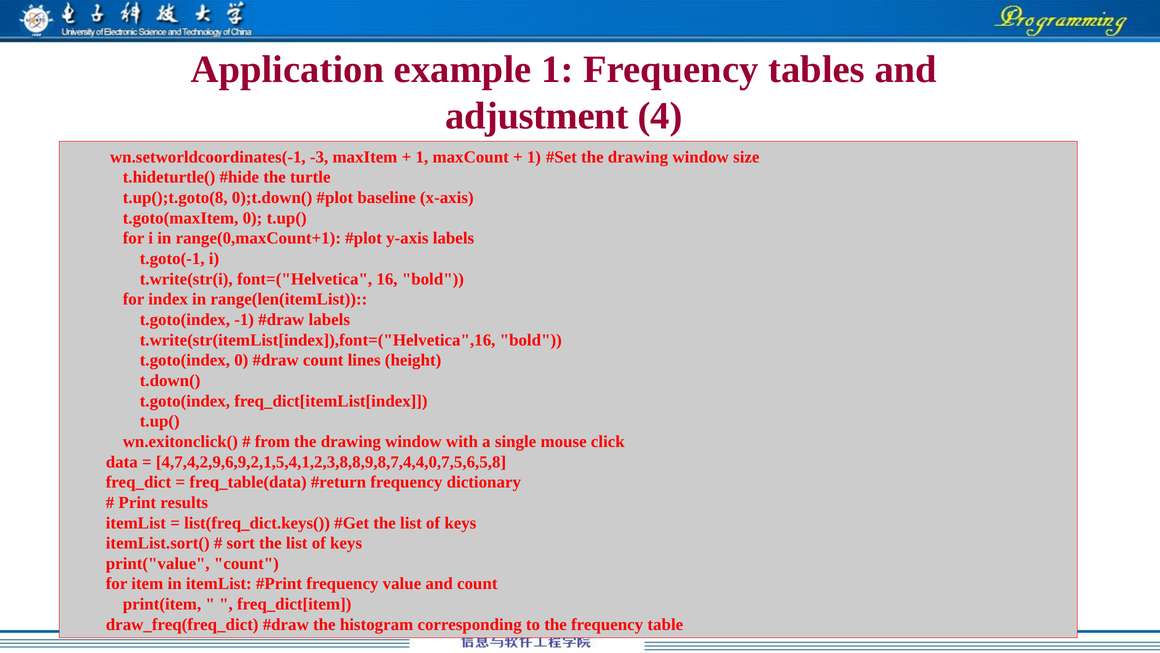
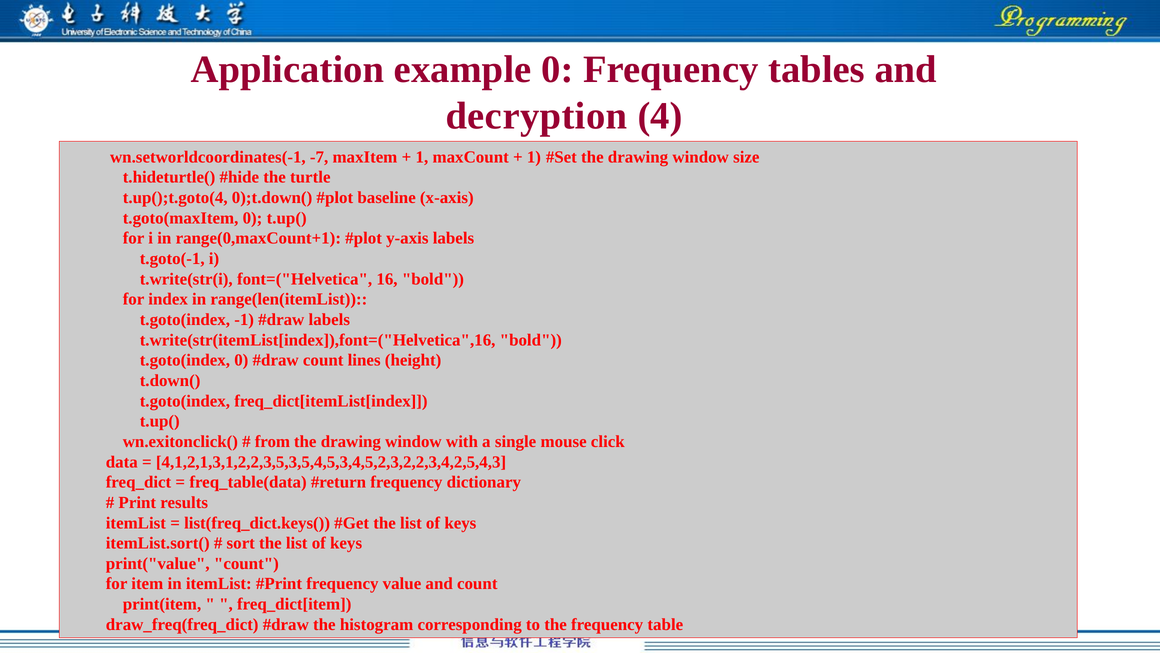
example 1: 1 -> 0 (557, 69)
adjustment: adjustment -> decryption (536, 116)
-3: -3 -> -7 (319, 157)
t.up();t.goto(8: t.up();t.goto(8 -> t.up();t.goto(4 (175, 198)
4,7,4,2,9,6,9,2,1,5,4,1,2,3,8,8,9,8,7,4,4,0,7,5,6,5,8: 4,7,4,2,9,6,9,2,1,5,4,1,2,3,8,8,9,8,7,4,4,0,7,5,6,5,8 -> 4,1,2,1,3,1,2,2,3,5,3,5,4,5,3,4,5,2,3,2,2,3,4,2,5,4,3 (331, 462)
